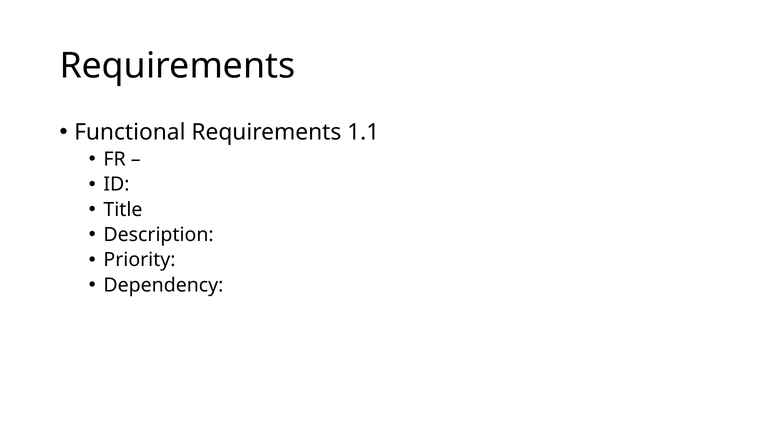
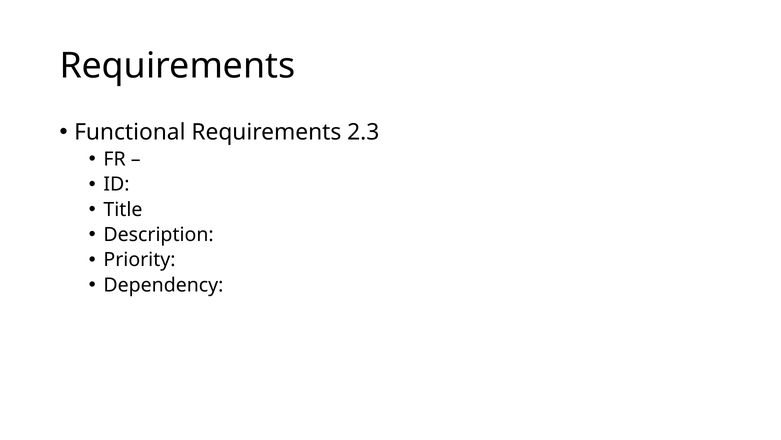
1.1: 1.1 -> 2.3 (363, 132)
